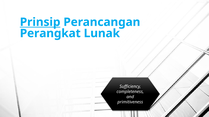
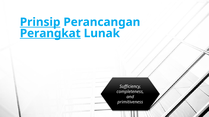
Perangkat underline: none -> present (50, 33)
